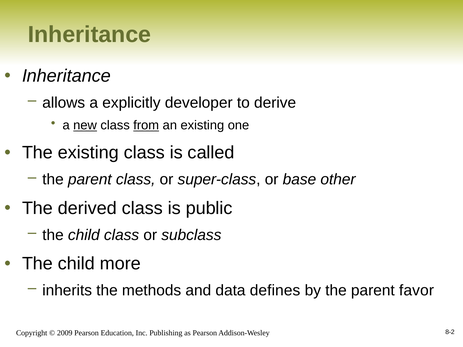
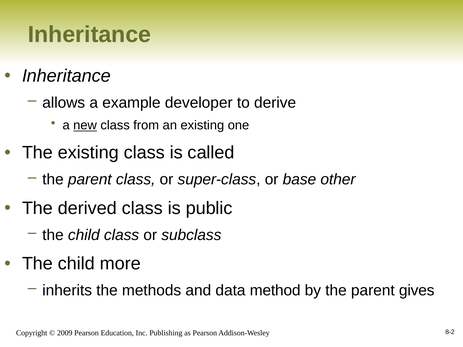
explicitly: explicitly -> example (131, 103)
from underline: present -> none (146, 125)
defines: defines -> method (275, 291)
favor: favor -> gives (417, 291)
